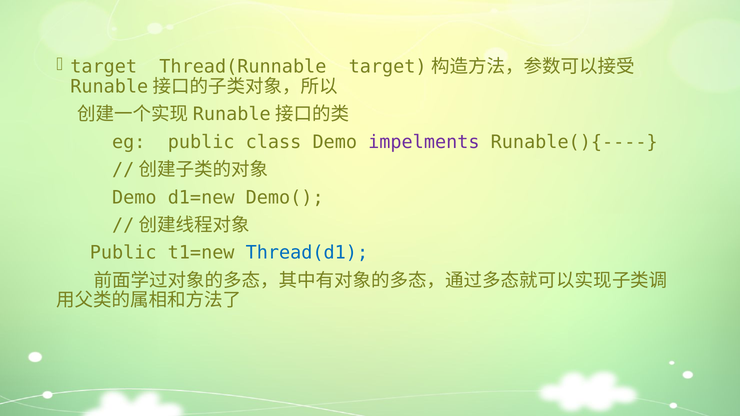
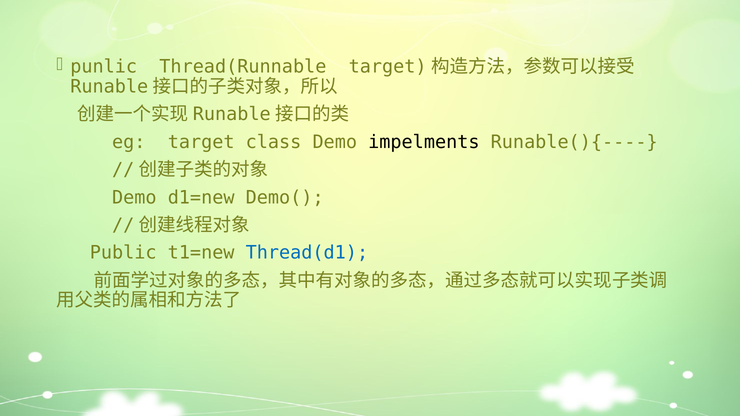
target: target -> punlic (104, 67)
eg public: public -> target (201, 142)
impelments colour: purple -> black (424, 142)
